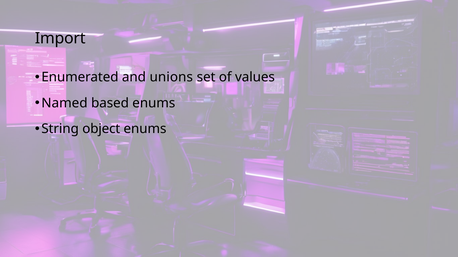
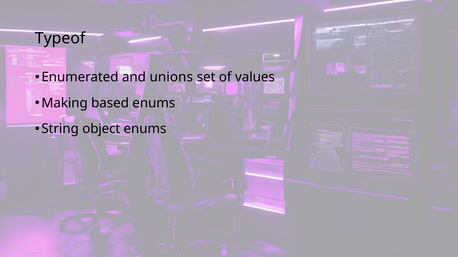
Import: Import -> Typeof (60, 39)
Named: Named -> Making (65, 103)
